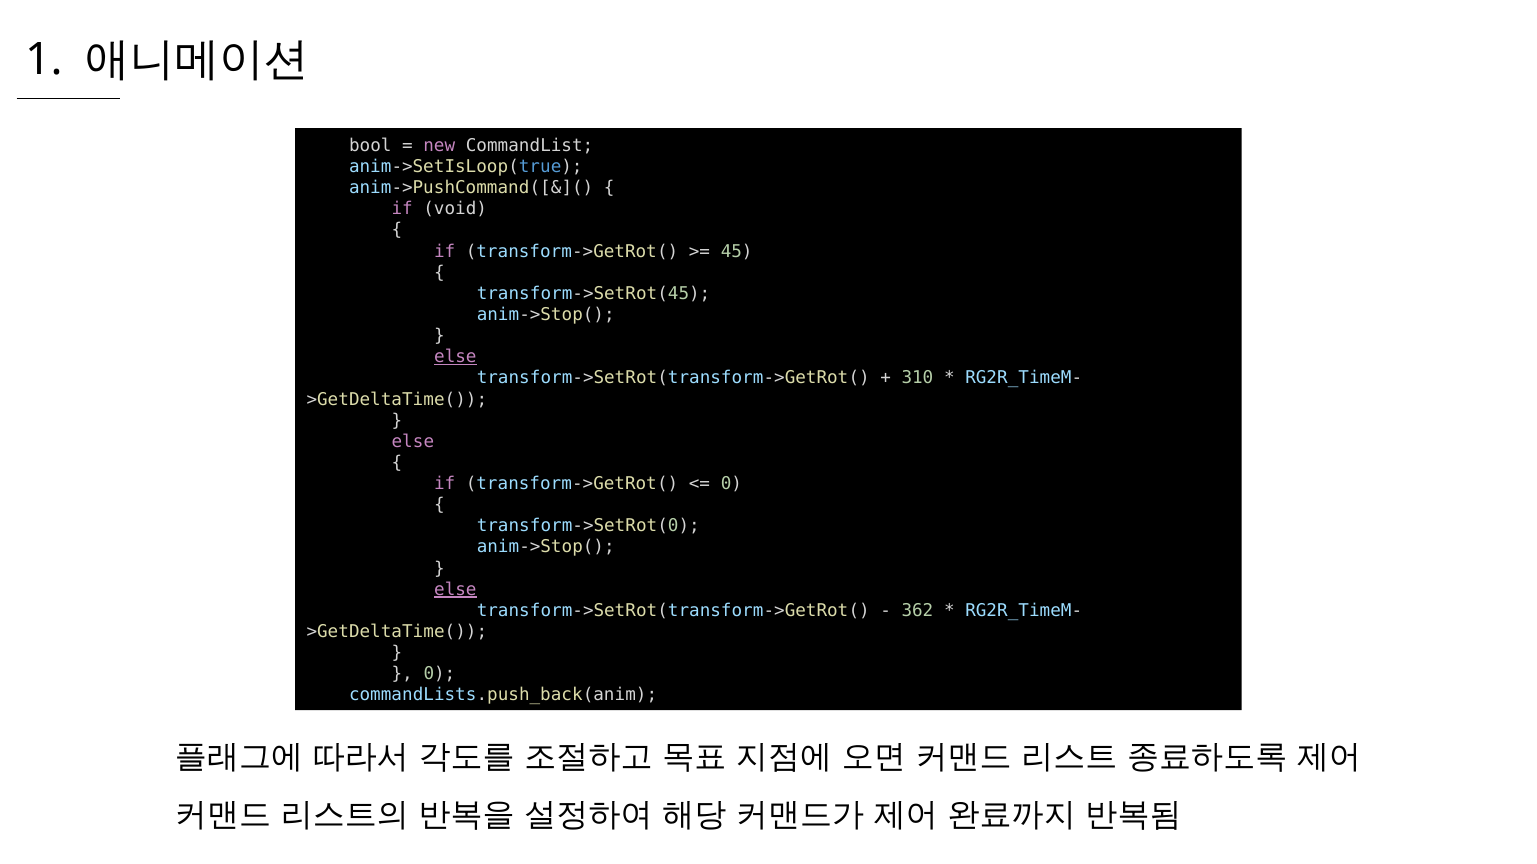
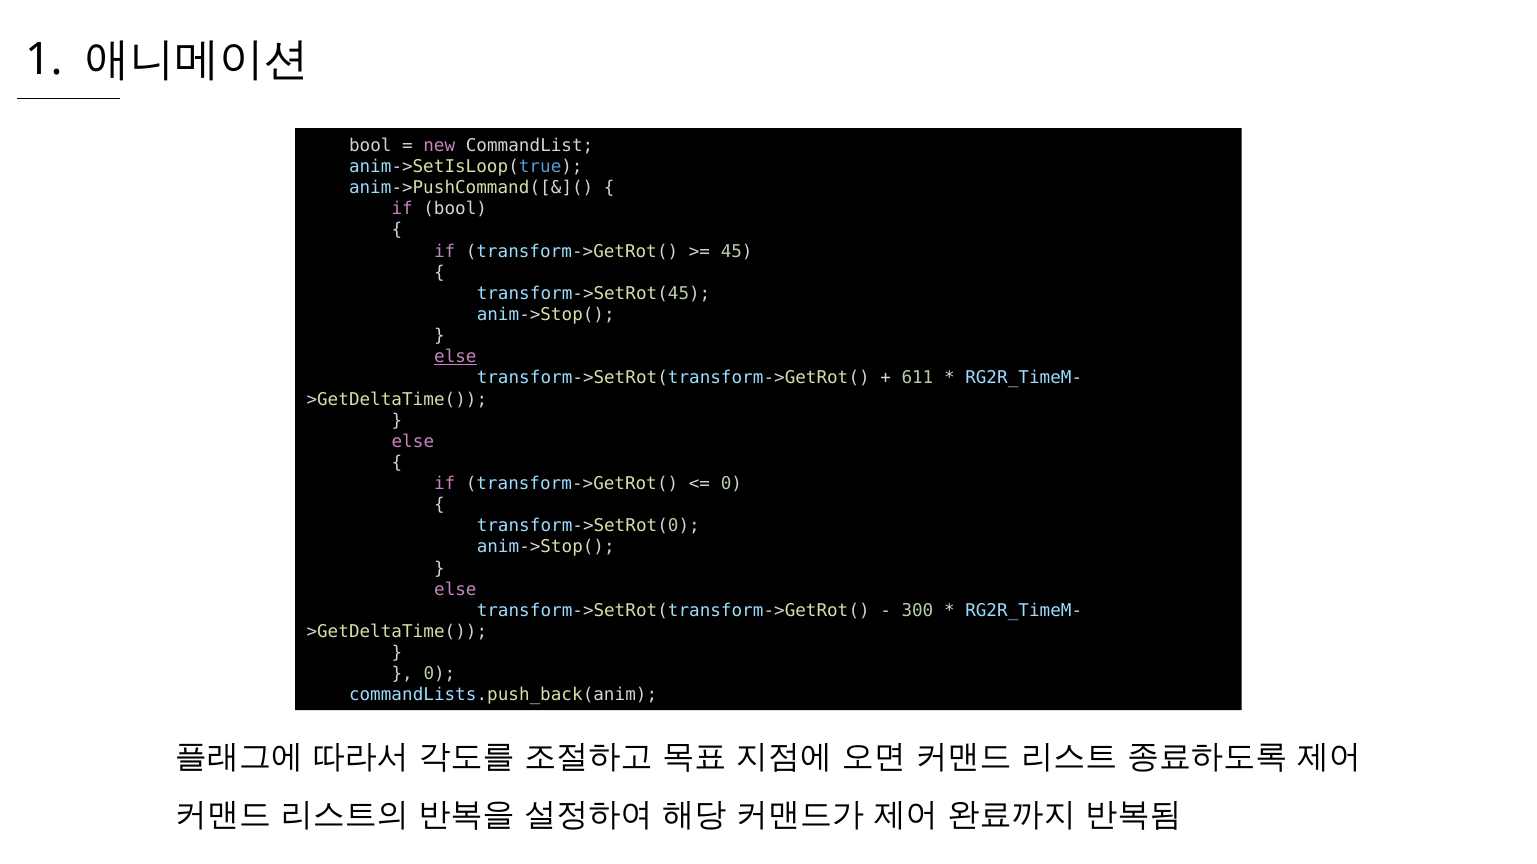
if void: void -> bool (455, 209)
310: 310 -> 611 (917, 378)
else underline: present -> none (455, 590)
362: 362 -> 300 (917, 611)
